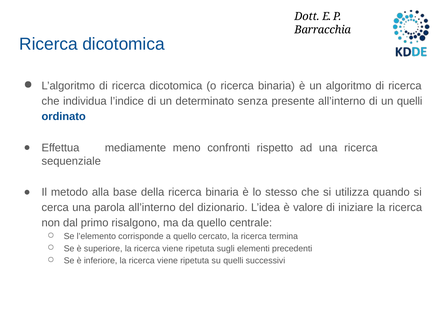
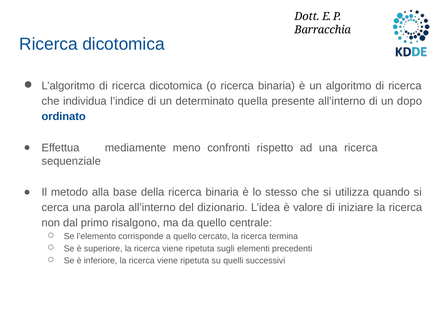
senza: senza -> quella (253, 101)
un quelli: quelli -> dopo (410, 101)
